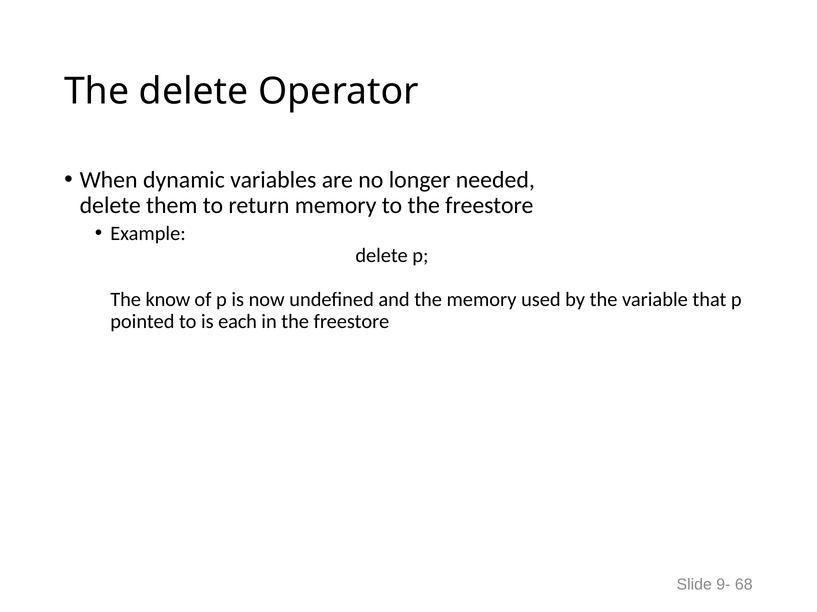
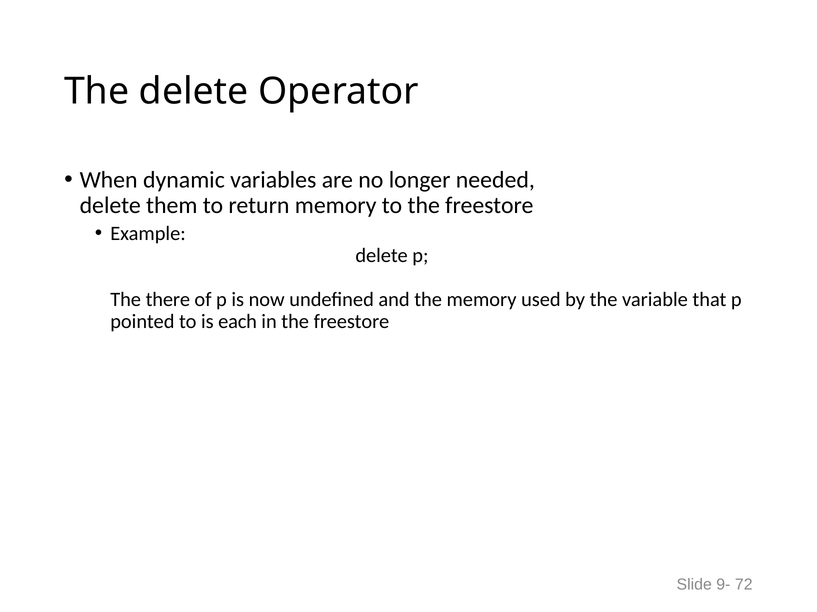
know: know -> there (168, 300)
68: 68 -> 72 (744, 585)
